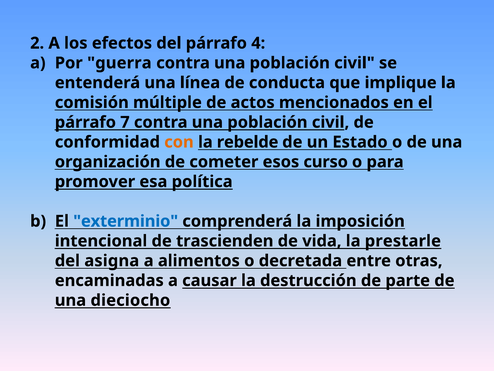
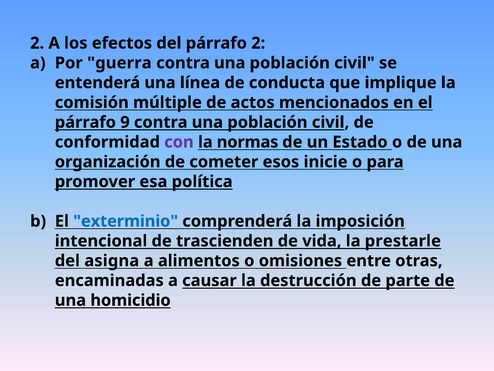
párrafo 4: 4 -> 2 (258, 43)
7: 7 -> 9 (125, 122)
con colour: orange -> purple (179, 142)
rebelde: rebelde -> normas (248, 142)
curso: curso -> inicie (326, 162)
decretada: decretada -> omisiones (300, 260)
dieciocho: dieciocho -> homicidio (131, 300)
